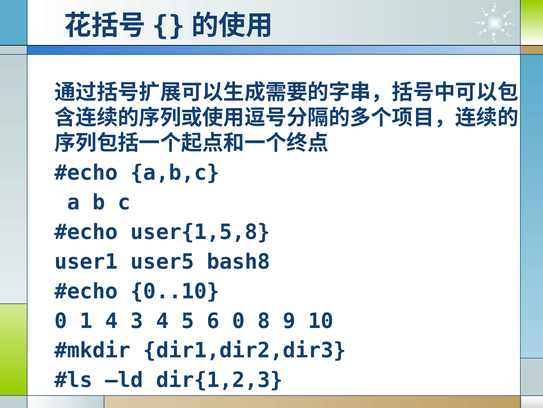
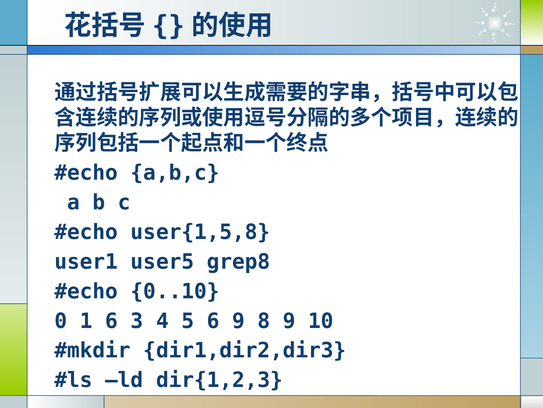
bash8: bash8 -> grep8 (239, 261)
1 4: 4 -> 6 (112, 320)
6 0: 0 -> 9 (238, 320)
